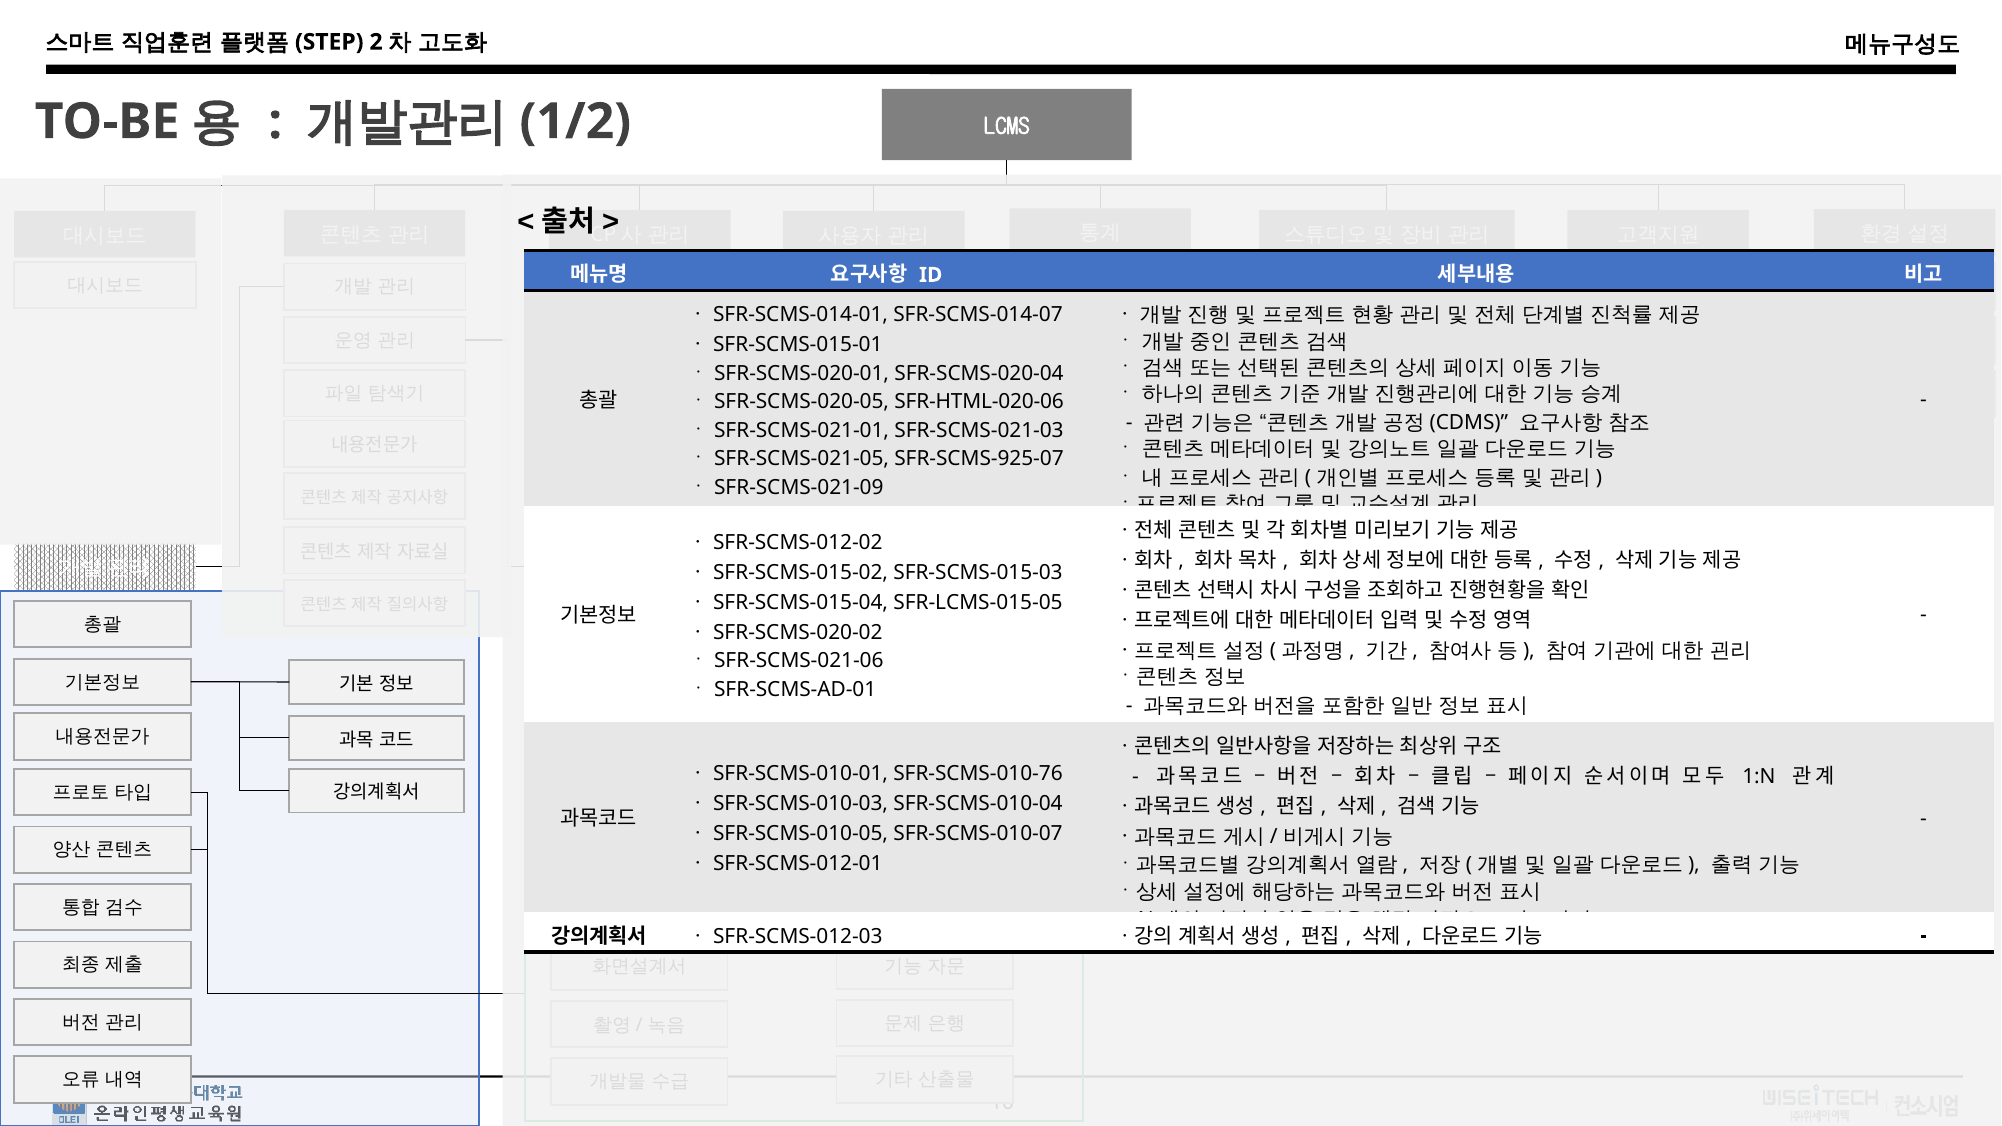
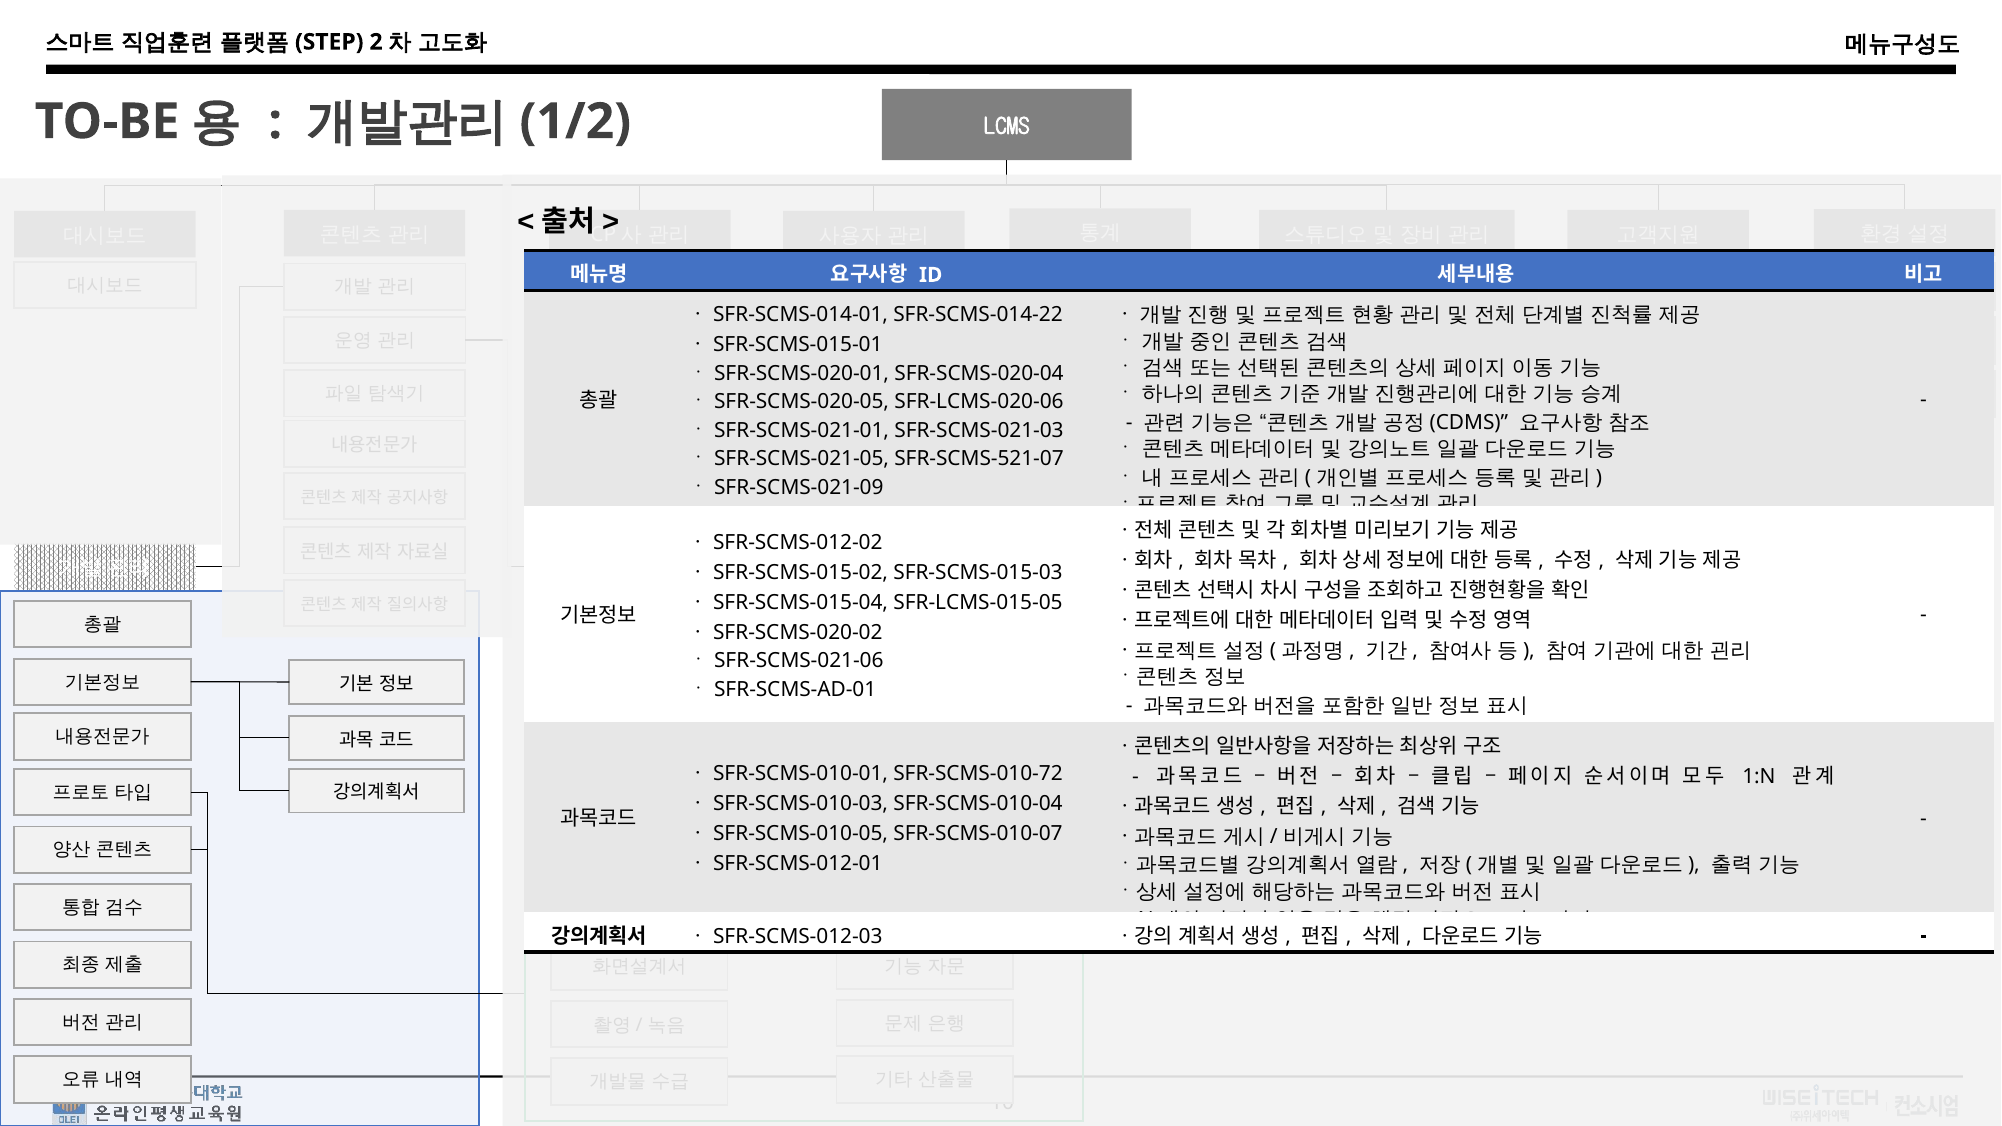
SFR-SCMS-014-07: SFR-SCMS-014-07 -> SFR-SCMS-014-22 (978, 315)
SFR-HTML-020-06: SFR-HTML-020-06 -> SFR-LCMS-020-06 (979, 402)
SFR-SCMS-925-07: SFR-SCMS-925-07 -> SFR-SCMS-521-07 (979, 459)
SFR-SCMS-010-76: SFR-SCMS-010-76 -> SFR-SCMS-010-72 (978, 774)
